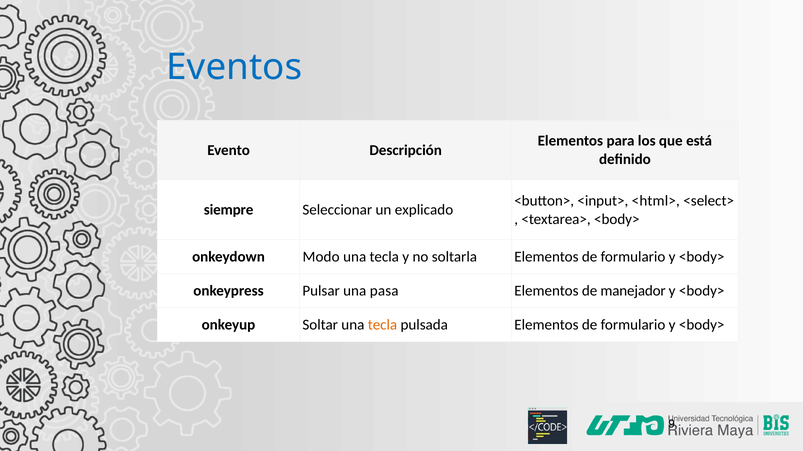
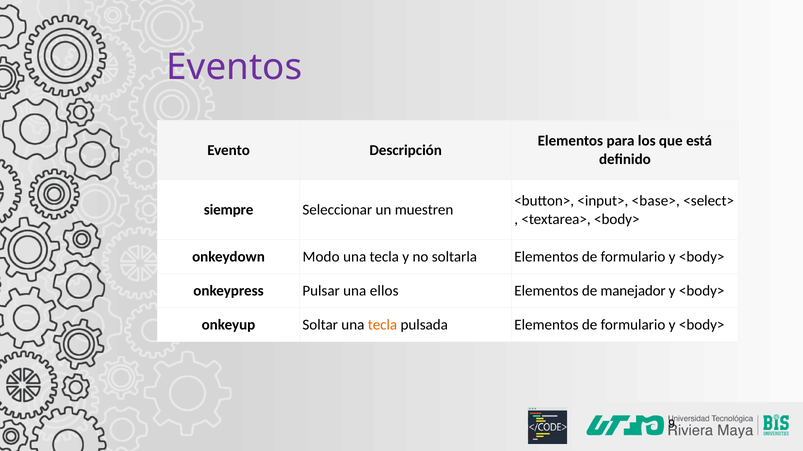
Eventos colour: blue -> purple (234, 67)
<html>: <html> -> <base> (656, 201)
explicado: explicado -> muestren (424, 210)
pasa: pasa -> ellos (384, 291)
